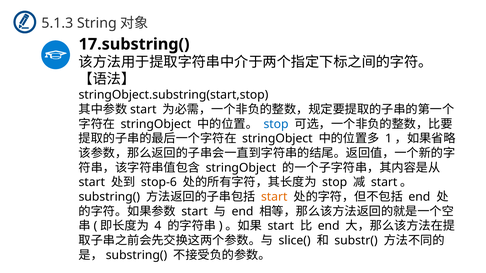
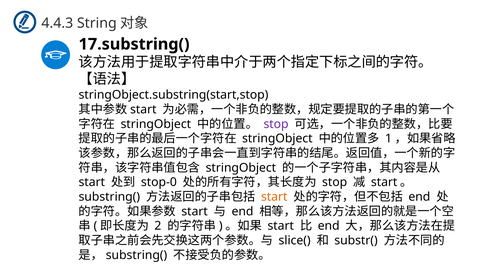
5.1.3: 5.1.3 -> 4.4.3 (57, 23)
stop colour: blue -> purple (276, 124)
stop-6: stop-6 -> stop-0 (159, 182)
4: 4 -> 2 (158, 226)
